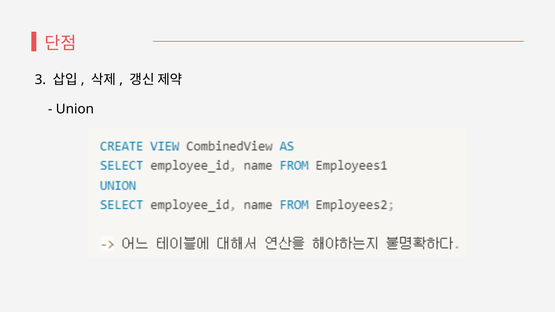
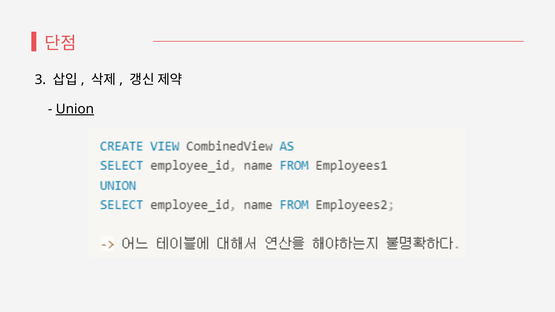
Union underline: none -> present (75, 109)
